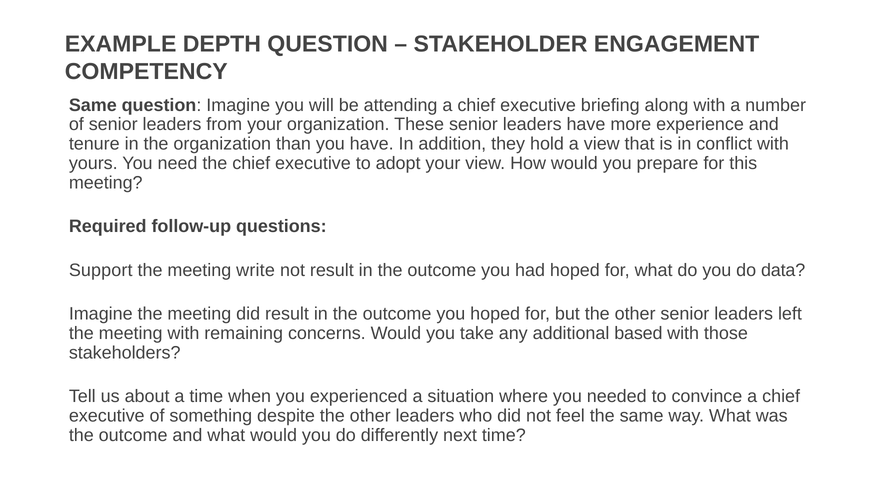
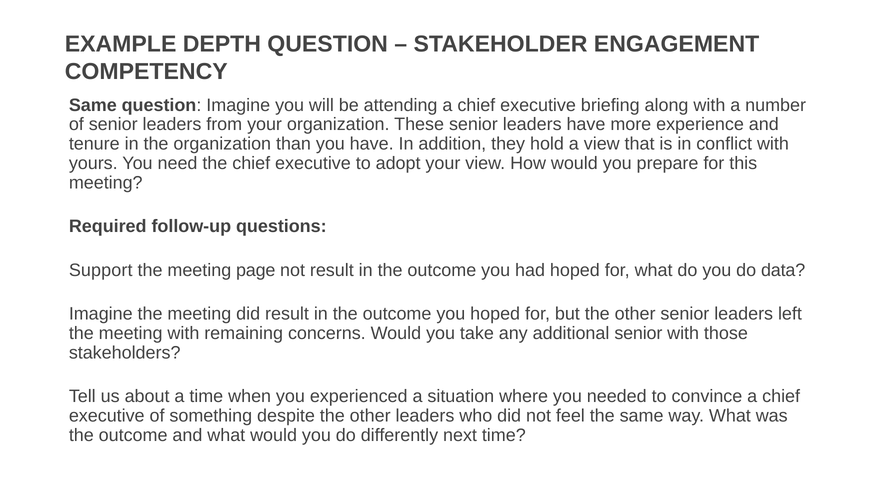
write: write -> page (256, 270)
additional based: based -> senior (638, 333)
